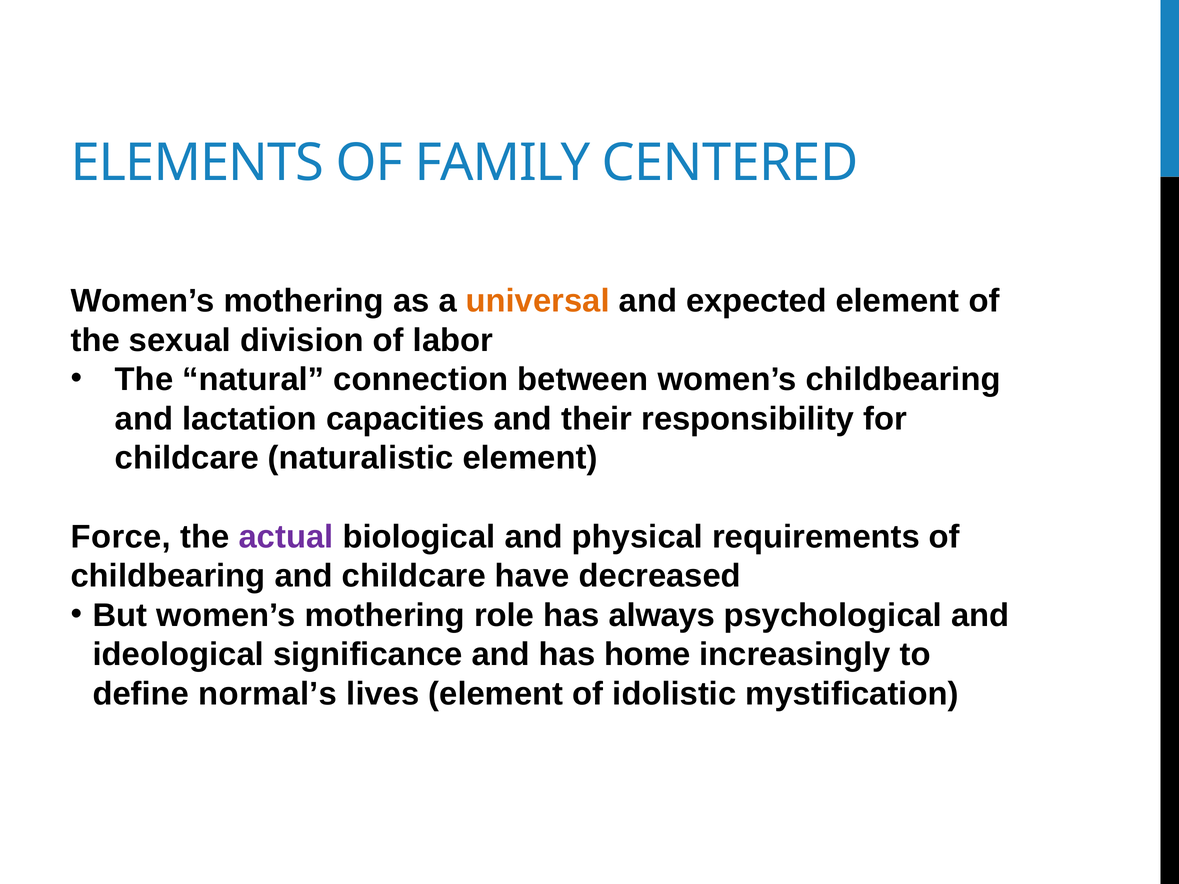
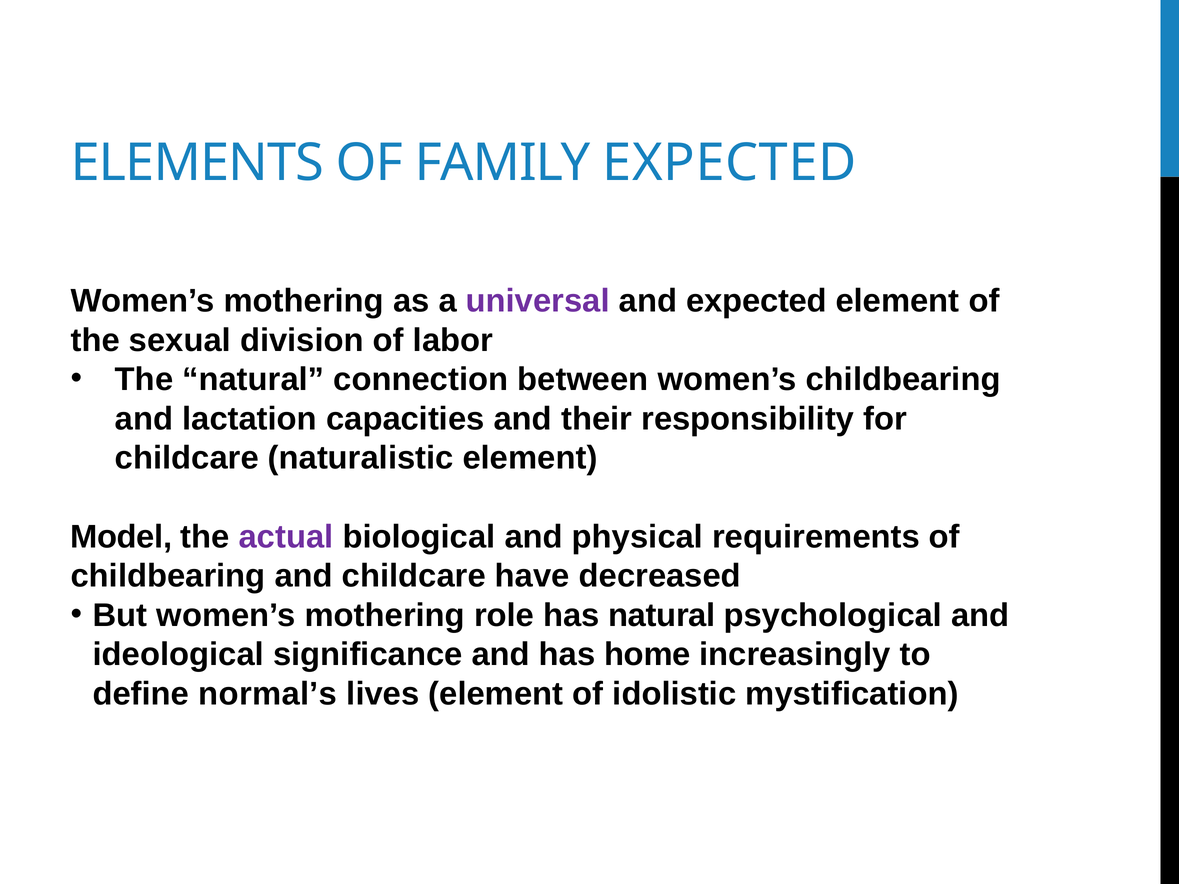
FAMILY CENTERED: CENTERED -> EXPECTED (729, 163)
universal colour: orange -> purple (538, 301)
Force: Force -> Model (121, 537)
has always: always -> natural (662, 615)
